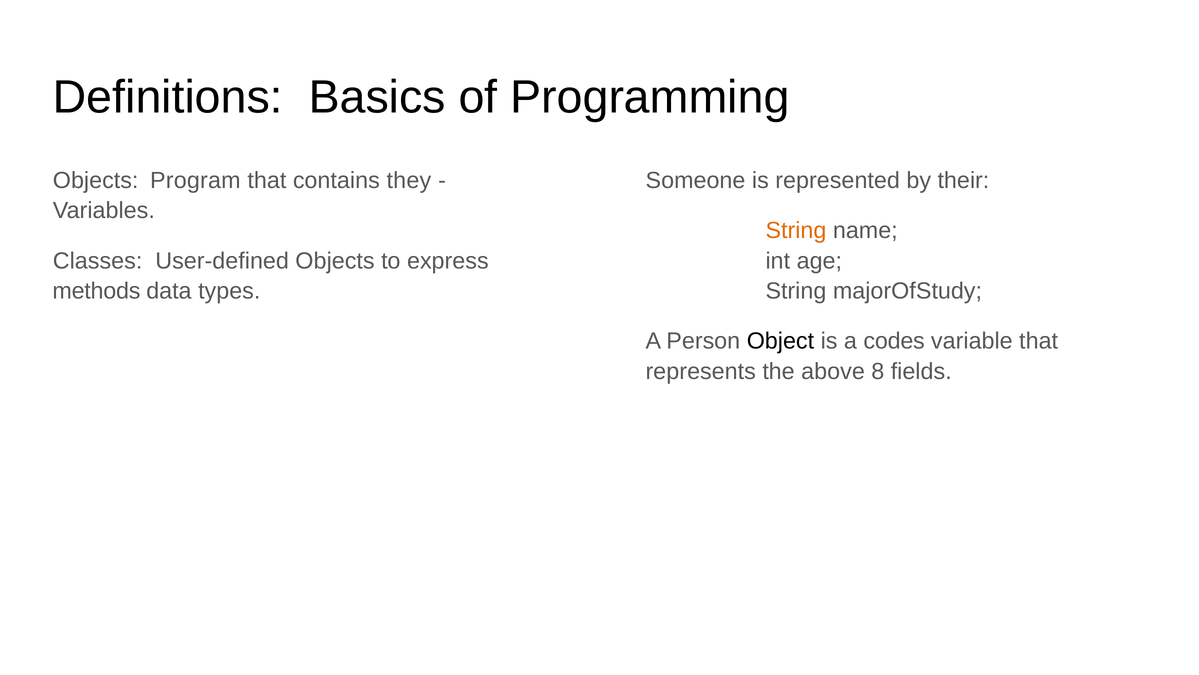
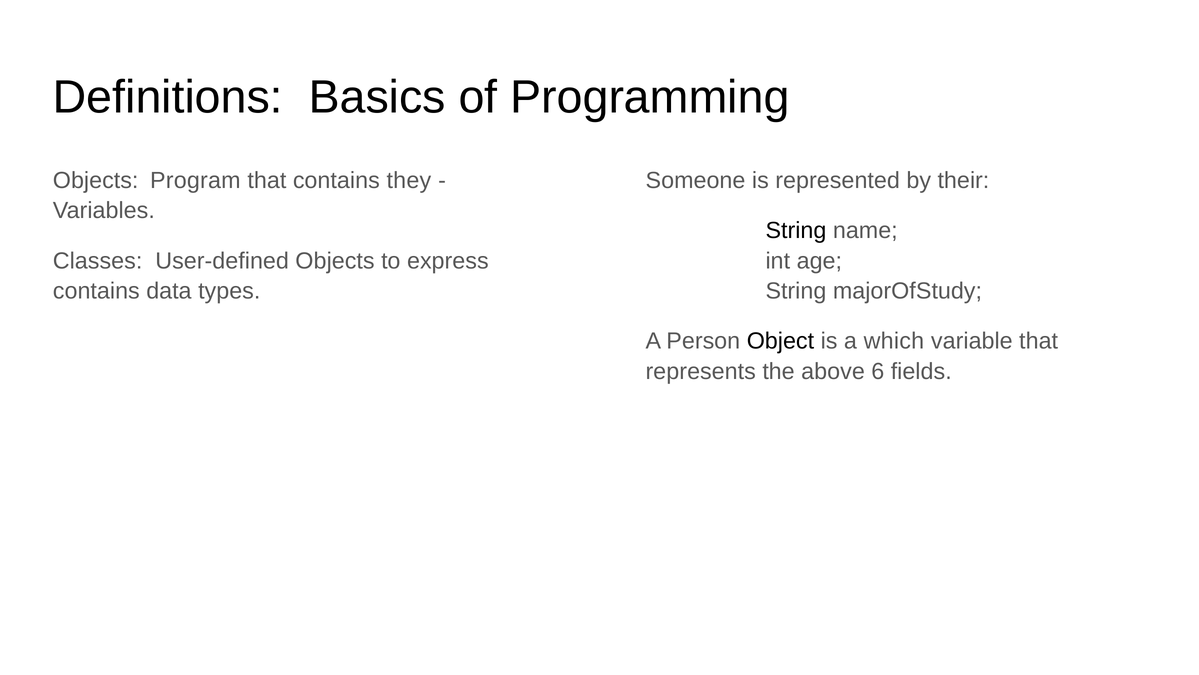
String colour: orange -> black (796, 231)
methods: methods -> contains (96, 291)
codes: codes -> which (894, 341)
8: 8 -> 6 (878, 371)
